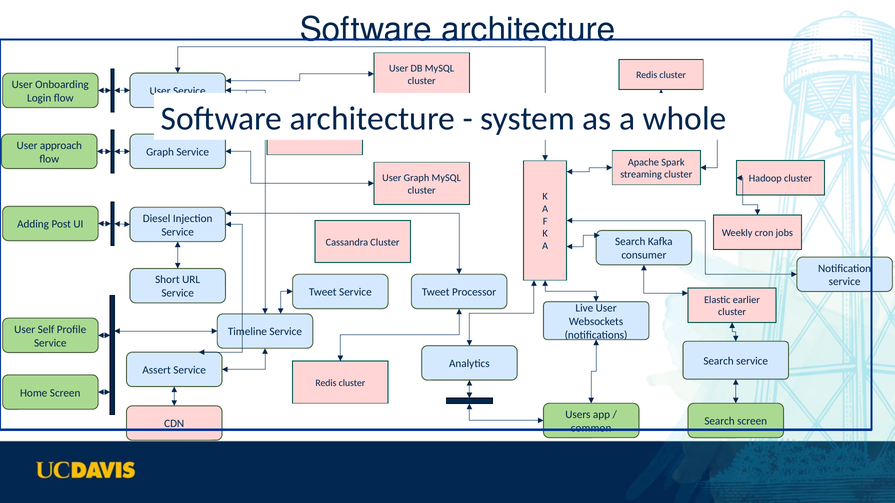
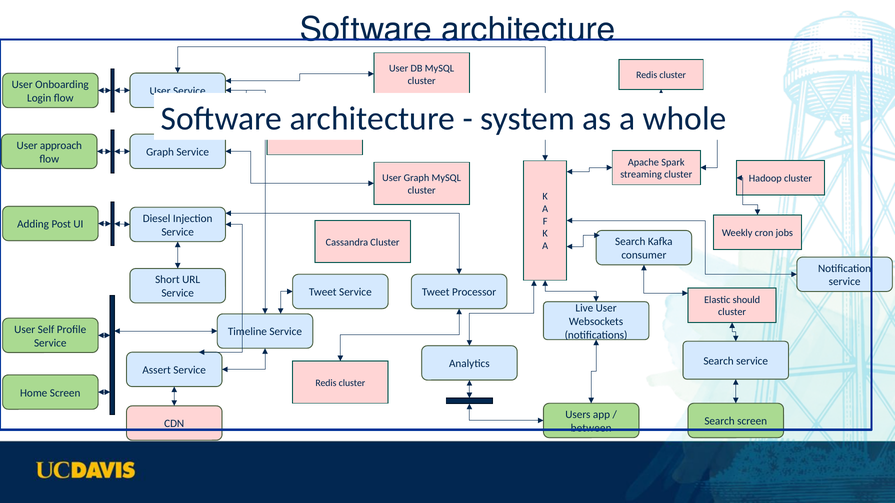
earlier: earlier -> should (746, 300)
common: common -> between (591, 428)
